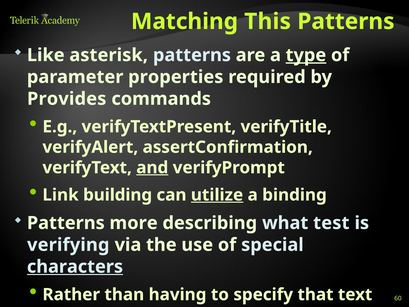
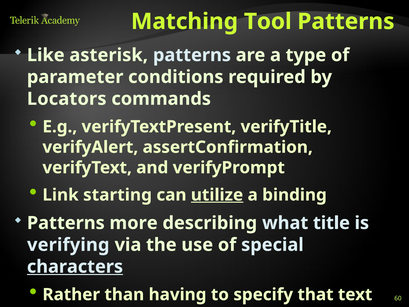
This: This -> Tool (268, 21)
type underline: present -> none (306, 55)
properties: properties -> conditions (176, 77)
Provides: Provides -> Locators (67, 99)
and underline: present -> none (152, 168)
building: building -> starting (118, 195)
test: test -> title (331, 223)
